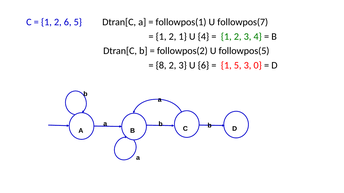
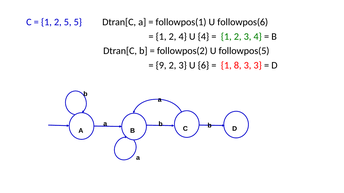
2 6: 6 -> 5 (68, 22)
followpos(7: followpos(7 -> followpos(6 (243, 22)
2 1: 1 -> 4 (183, 37)
8: 8 -> 9 (161, 65)
1 5: 5 -> 8 (238, 65)
3 0: 0 -> 3 (258, 65)
